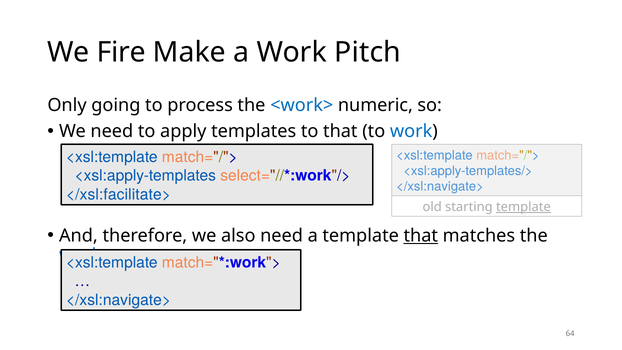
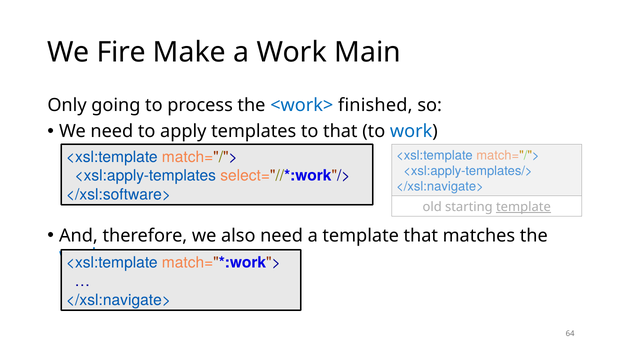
Pitch: Pitch -> Main (368, 52)
numeric: numeric -> finished (375, 105)
</xsl:facilitate>: </xsl:facilitate> -> </xsl:software> (118, 194)
that underline: present -> none (421, 236)
